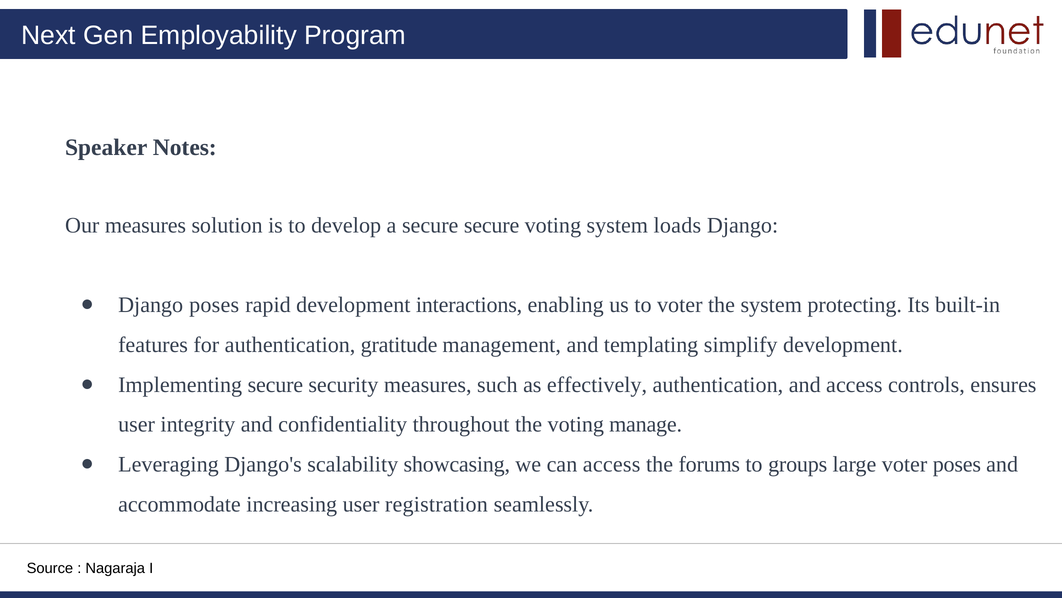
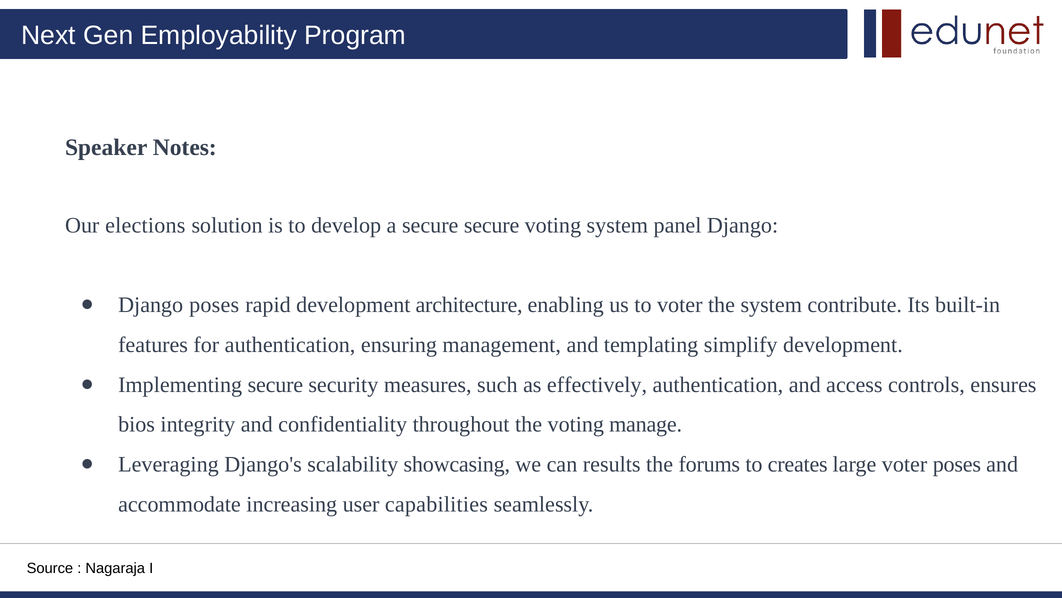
Our measures: measures -> elections (145, 225)
loads: loads -> panel (677, 225)
interactions: interactions -> architecture (469, 305)
protecting: protecting -> contribute (855, 305)
gratitude: gratitude -> ensuring (399, 345)
user: user -> bios (137, 424)
can access: access -> results (612, 464)
groups: groups -> creates (798, 464)
registration: registration -> capabilities (436, 504)
